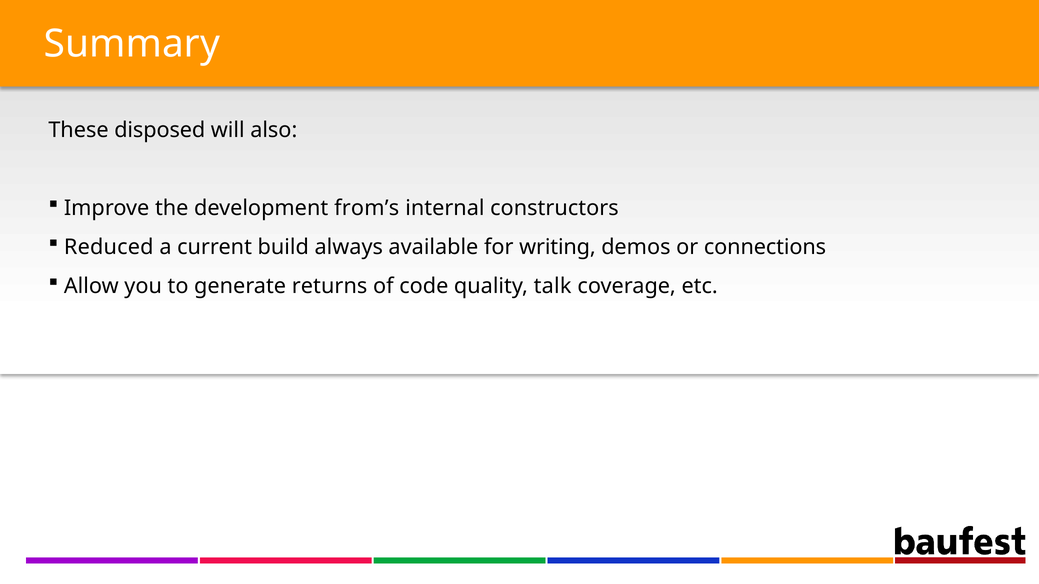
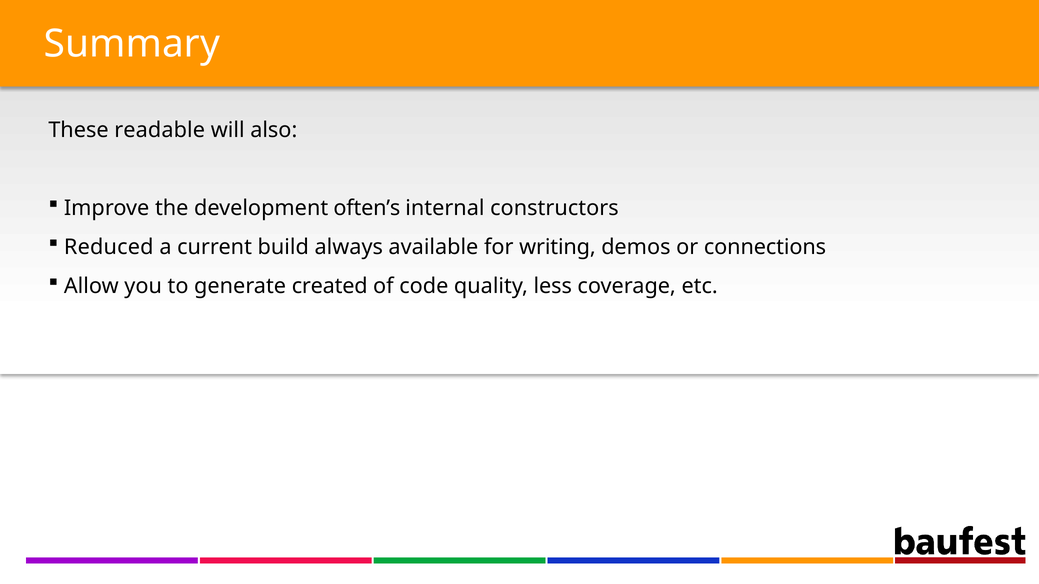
disposed: disposed -> readable (160, 130)
from’s: from’s -> often’s (367, 208)
returns: returns -> created (330, 286)
talk: talk -> less (553, 286)
